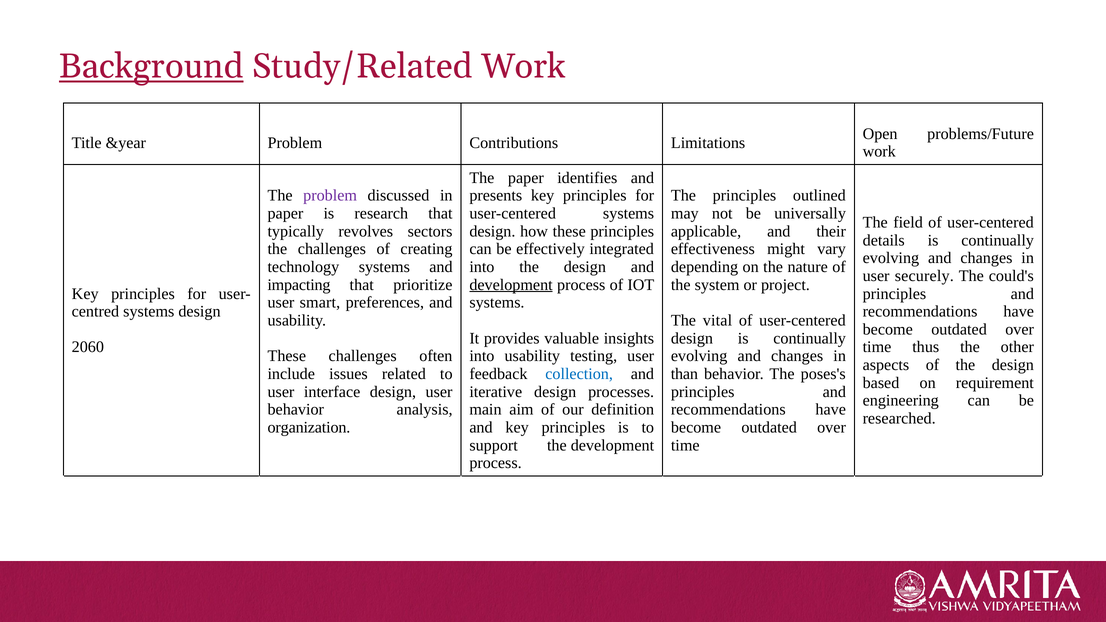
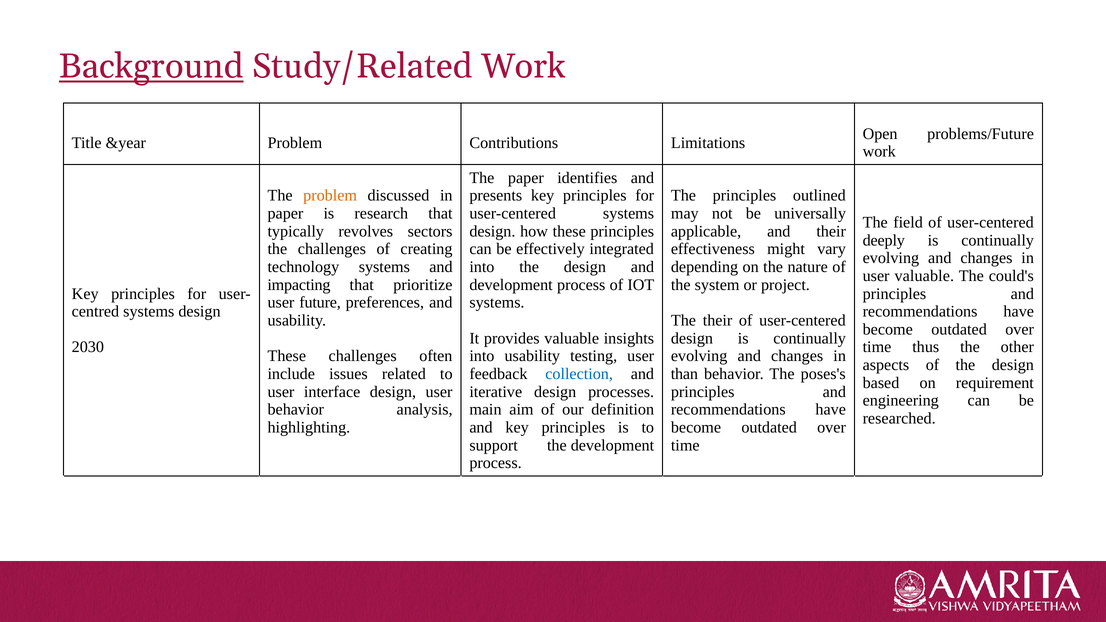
problem colour: purple -> orange (330, 196)
details: details -> deeply (884, 240)
user securely: securely -> valuable (924, 276)
development underline: present -> none (511, 285)
smart: smart -> future (320, 303)
The vital: vital -> their (718, 320)
2060: 2060 -> 2030 (88, 347)
organization: organization -> highlighting (309, 427)
